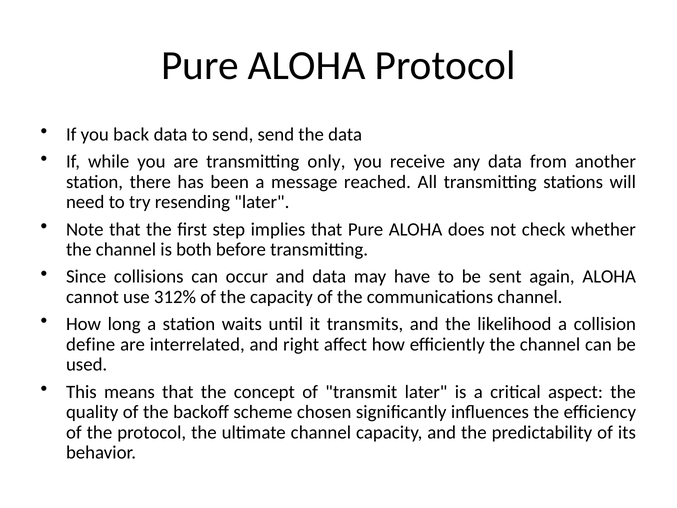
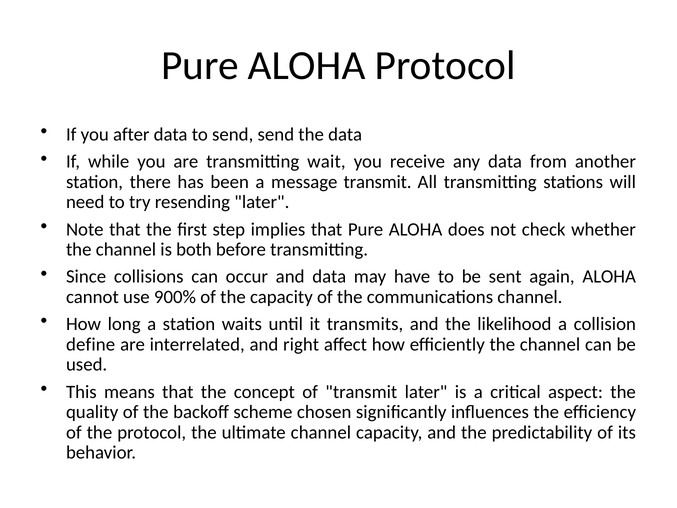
back: back -> after (131, 134)
only: only -> wait (326, 162)
message reached: reached -> transmit (378, 182)
312%: 312% -> 900% (175, 297)
